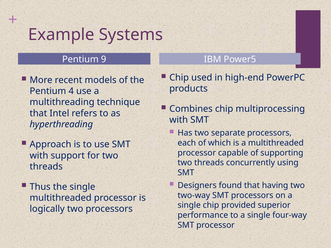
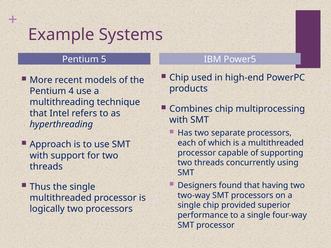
9: 9 -> 5 (104, 59)
